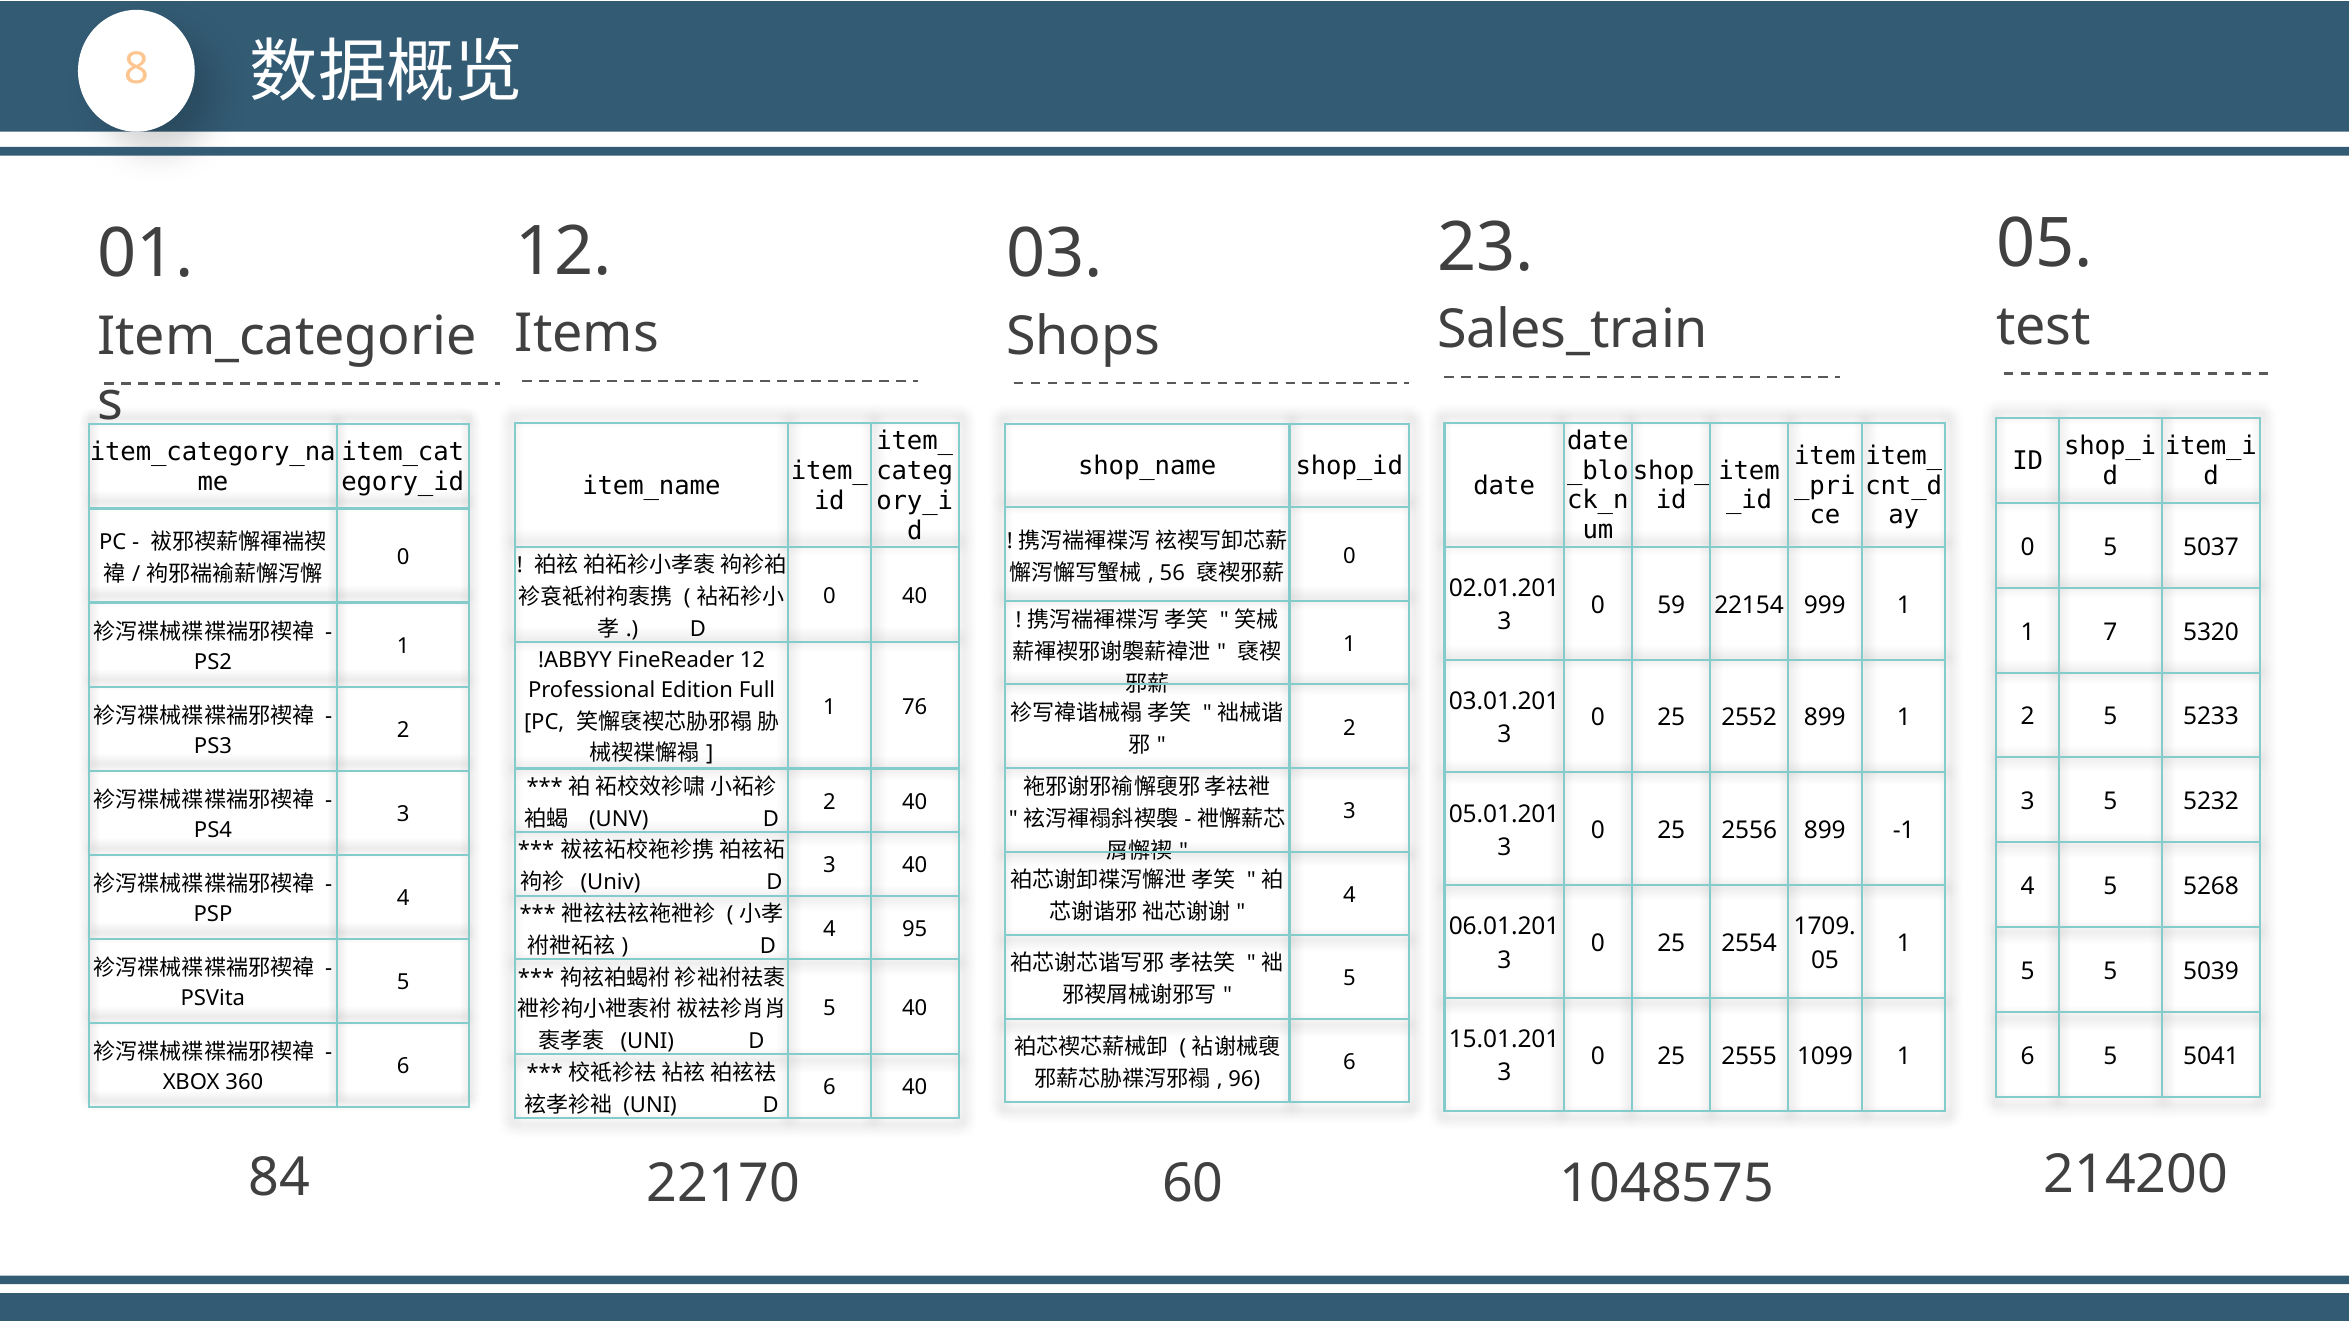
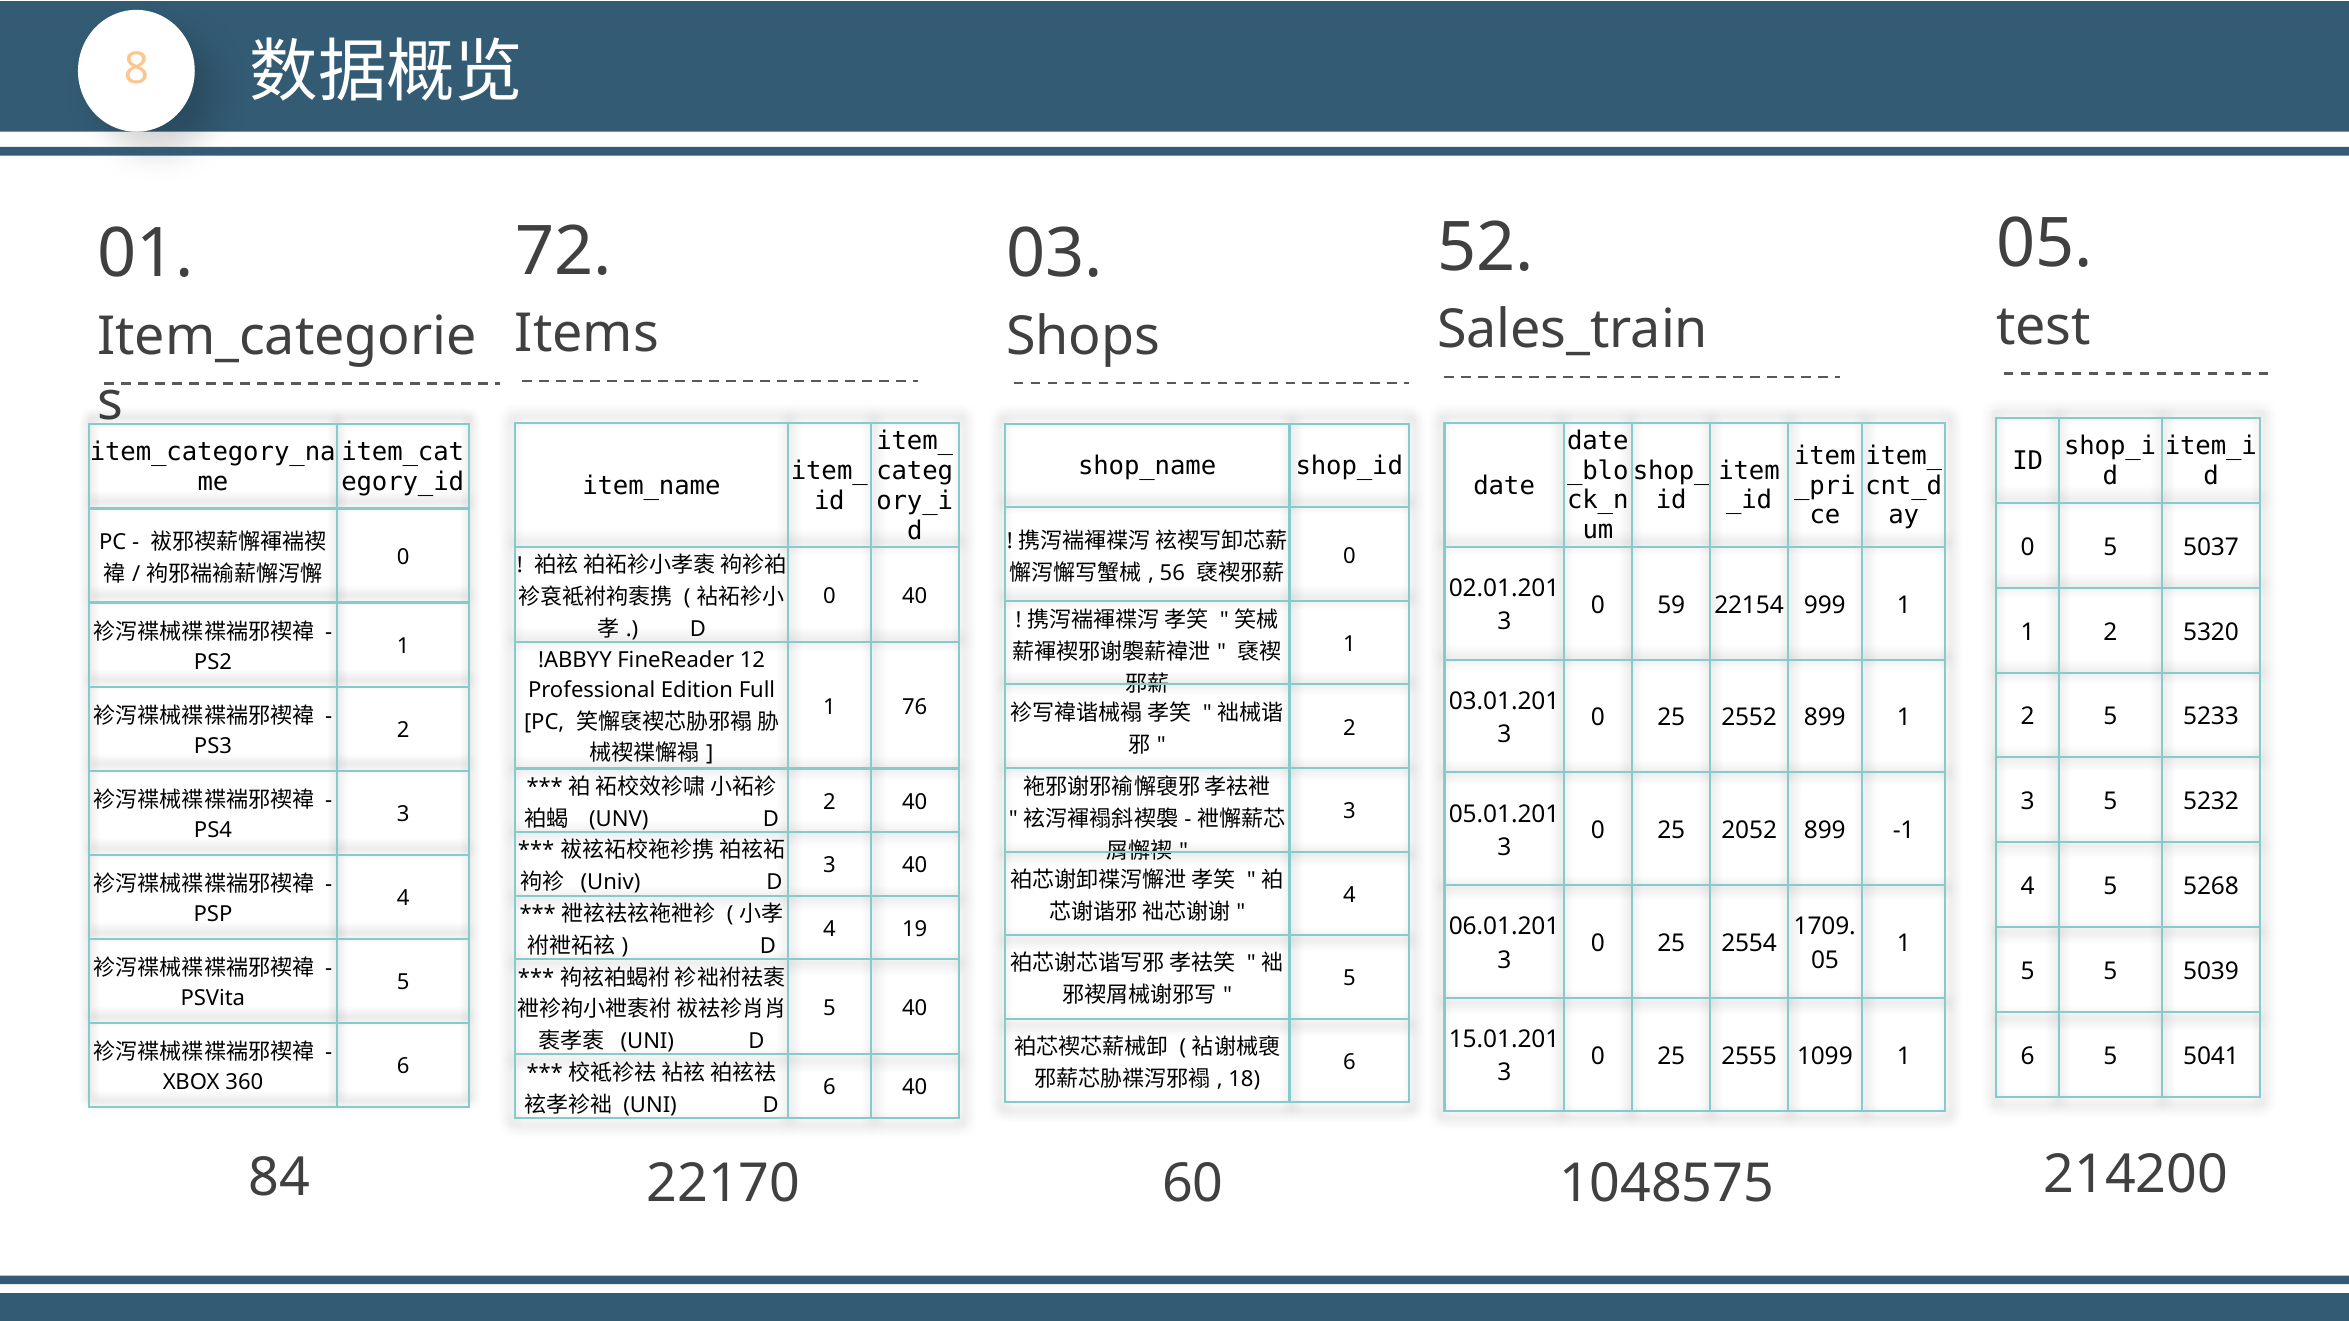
01 12: 12 -> 72 (563, 252)
23: 23 -> 52 (1486, 248)
1 7: 7 -> 2 (2110, 632)
2556: 2556 -> 2052 (1749, 831)
95: 95 -> 19 (915, 929)
96: 96 -> 18 (1244, 1079)
